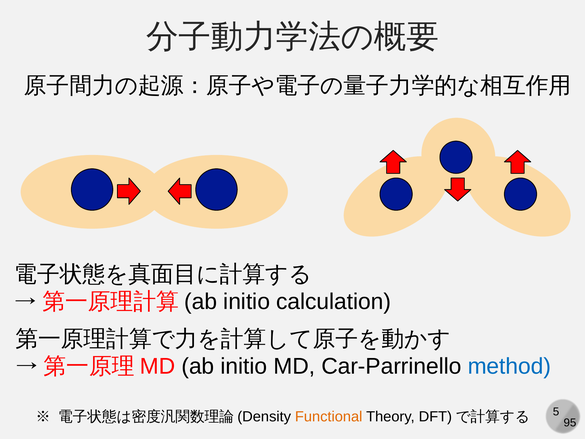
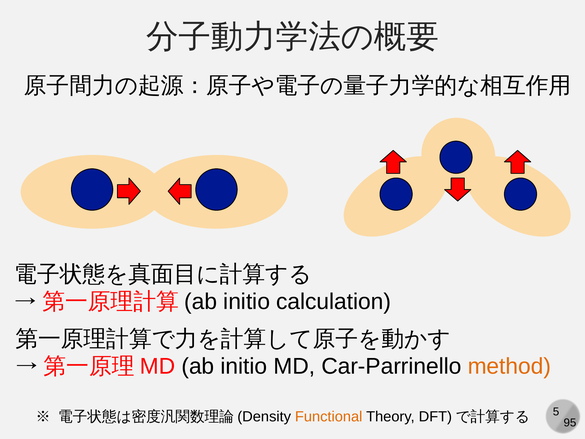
method colour: blue -> orange (509, 366)
